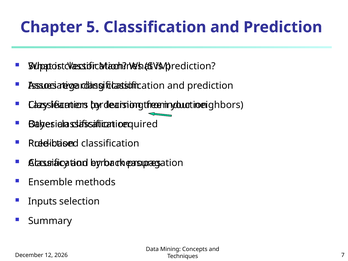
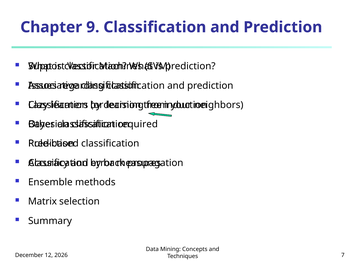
5: 5 -> 9 (93, 27)
Inputs: Inputs -> Matrix (42, 202)
